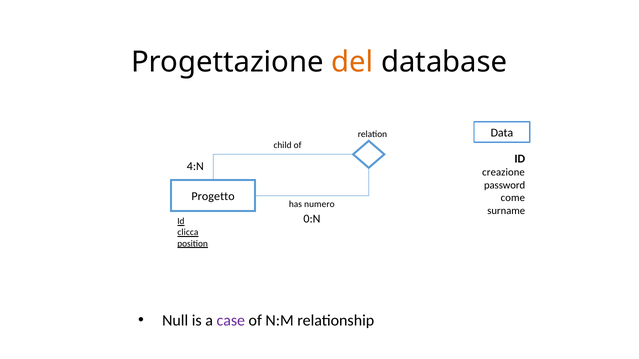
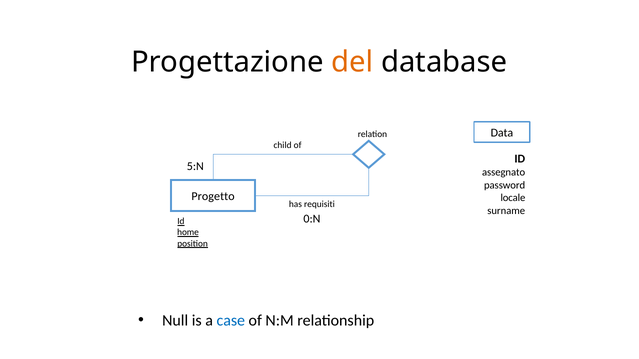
4:N: 4:N -> 5:N (195, 167)
creazione: creazione -> assegnato (504, 173)
come: come -> locale (513, 198)
numero: numero -> requisiti (319, 204)
clicca: clicca -> home (188, 233)
case colour: purple -> blue (231, 321)
